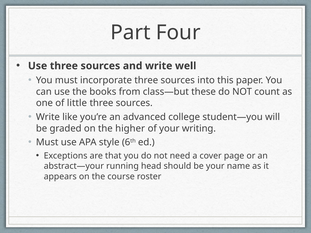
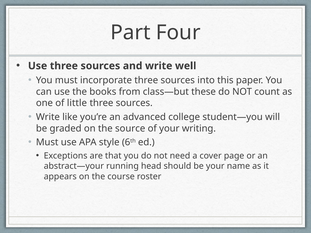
higher: higher -> source (130, 129)
